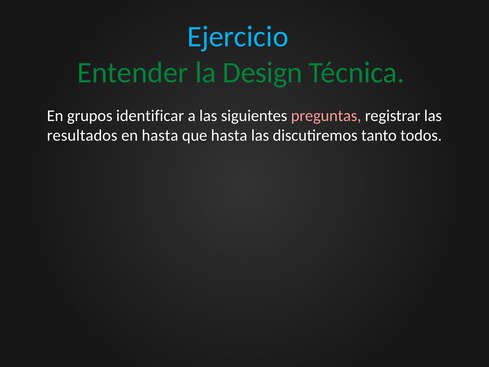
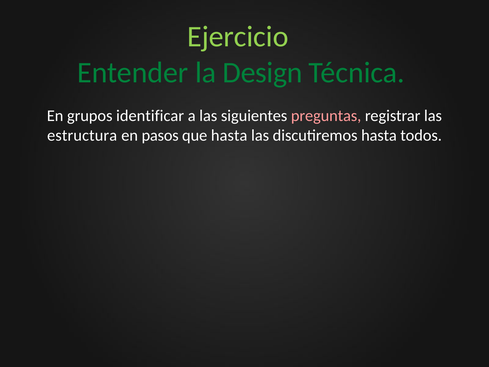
Ejercicio colour: light blue -> light green (238, 37)
resultados: resultados -> estructura (82, 135)
en hasta: hasta -> pasos (160, 135)
discutiremos tanto: tanto -> hasta (379, 135)
